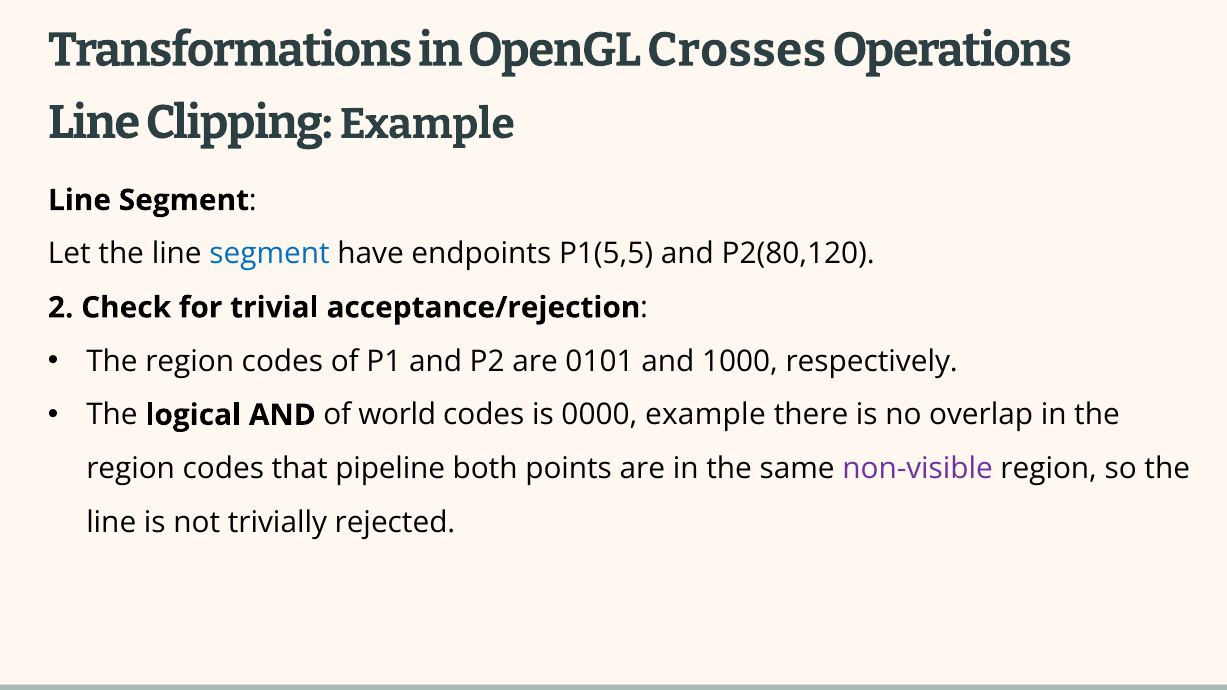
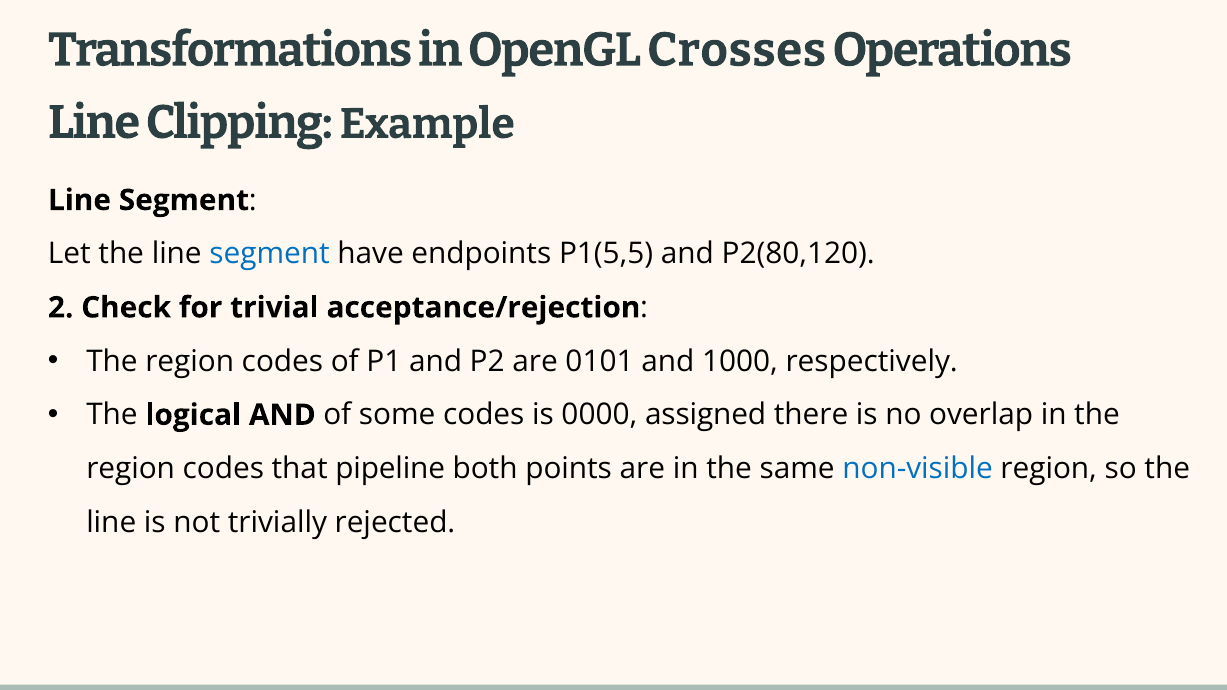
world: world -> some (397, 415)
0000 example: example -> assigned (706, 415)
non-visible colour: purple -> blue (918, 469)
